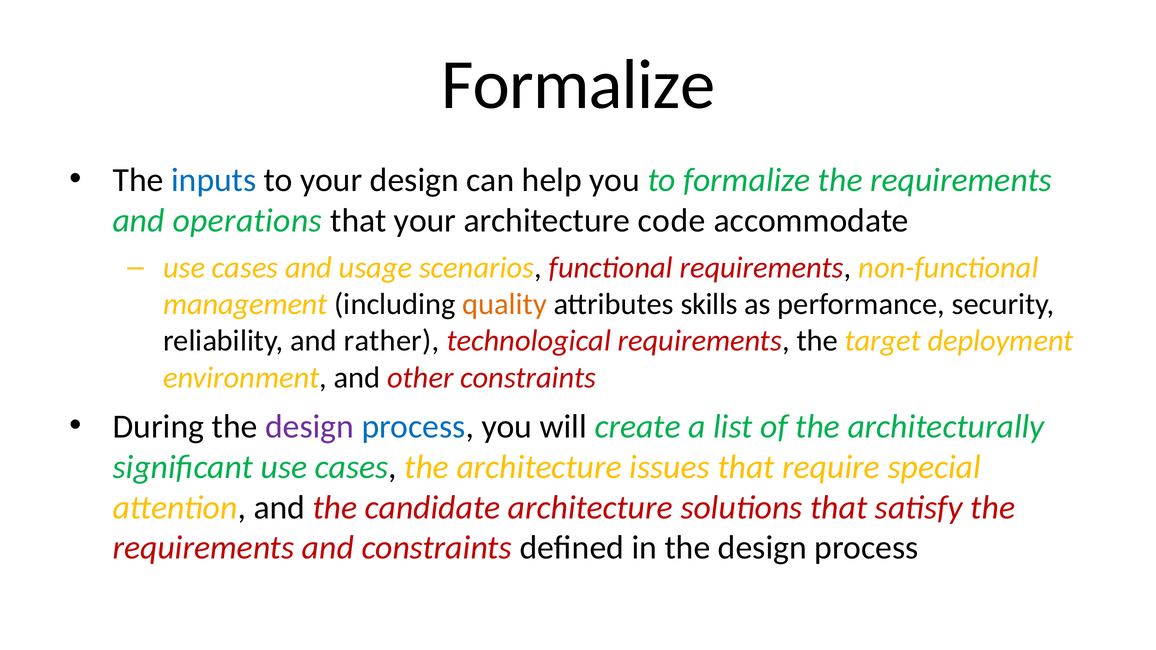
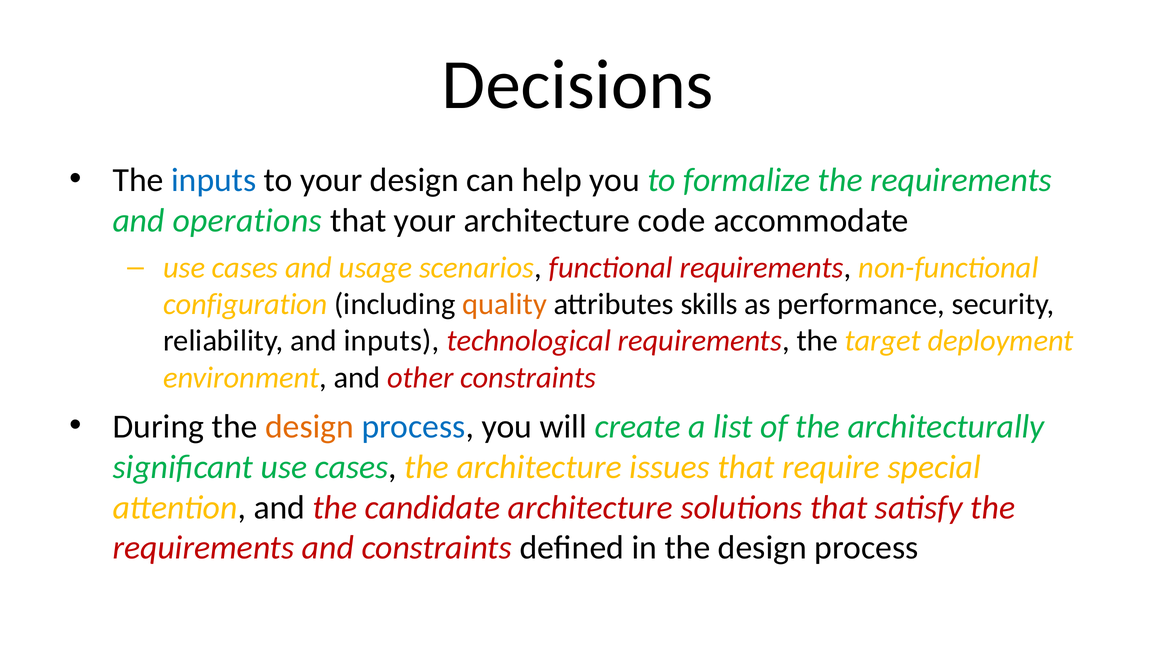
Formalize: Formalize -> Decisions (578, 85)
management: management -> configuration (245, 304)
and rather: rather -> inputs (392, 341)
design colour: purple -> orange (310, 427)
